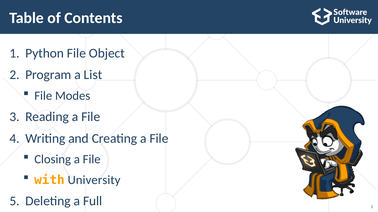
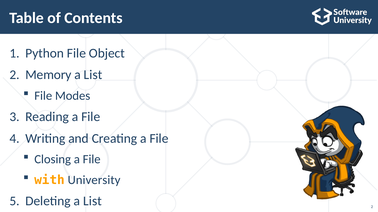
Program: Program -> Memory (48, 75)
Deleting a Full: Full -> List (92, 202)
